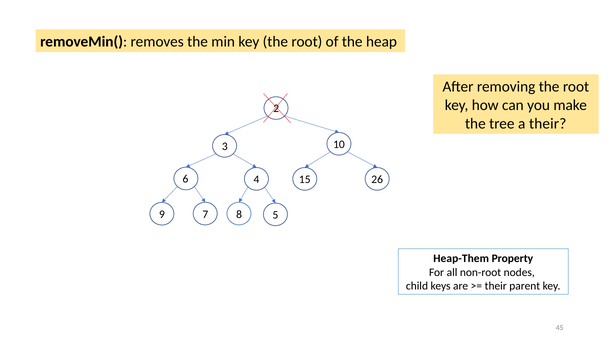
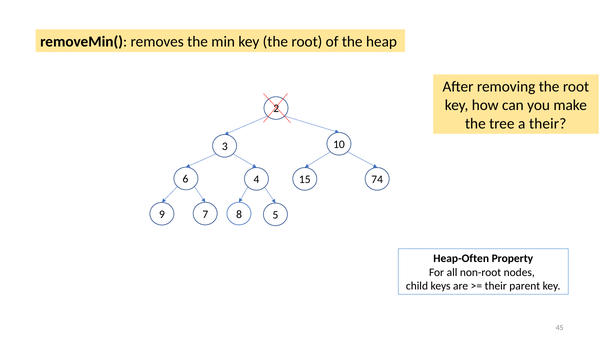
26: 26 -> 74 (377, 180)
Heap-Them: Heap-Them -> Heap-Often (461, 259)
